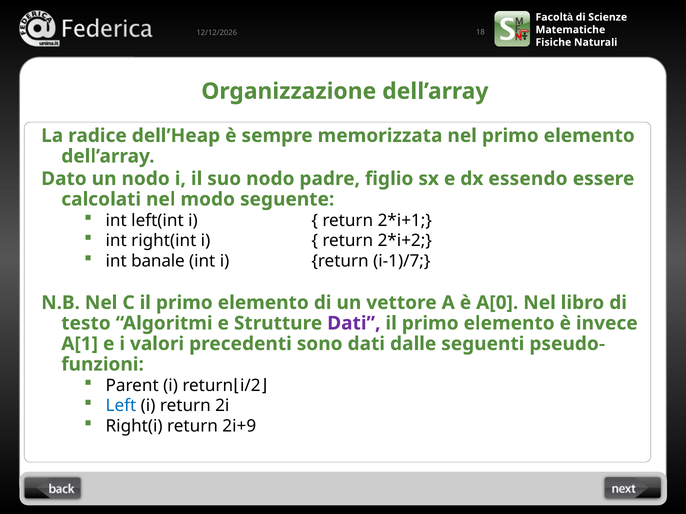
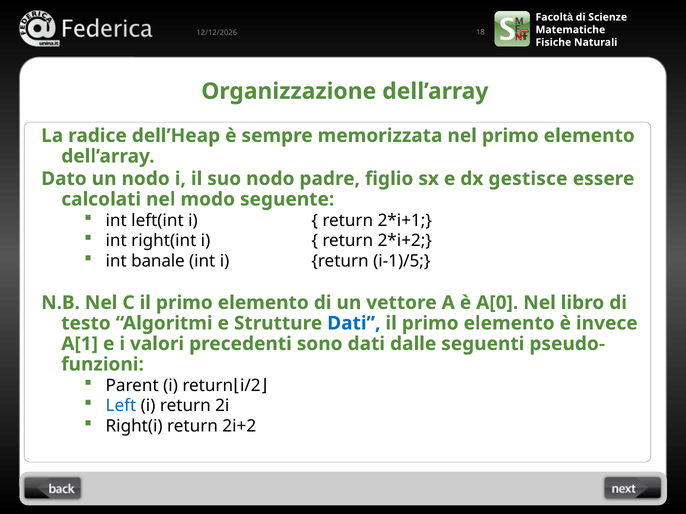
essendo: essendo -> gestisce (528, 179)
i-1)/7: i-1)/7 -> i-1)/5 (402, 261)
Dati colour: purple -> blue (354, 324)
2i+9: 2i+9 -> 2i+2 (239, 426)
